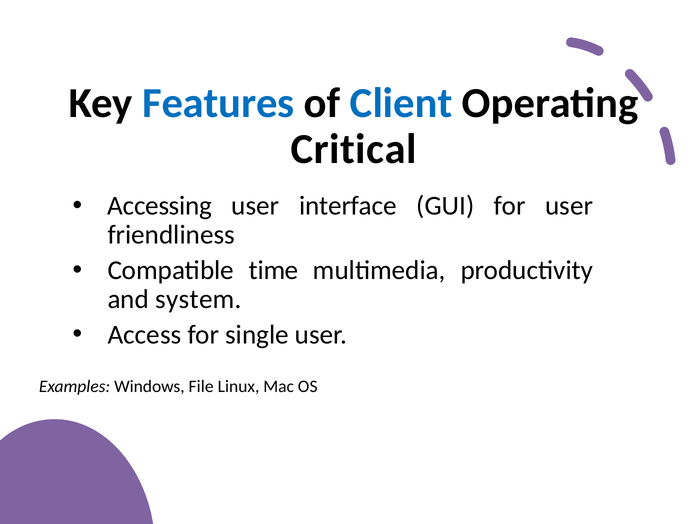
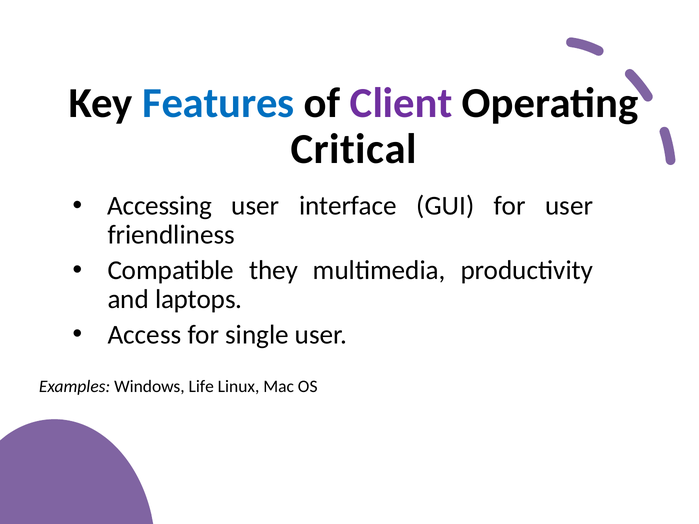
Client colour: blue -> purple (401, 103)
time: time -> they (274, 270)
system: system -> laptops (199, 300)
File: File -> Life (201, 387)
